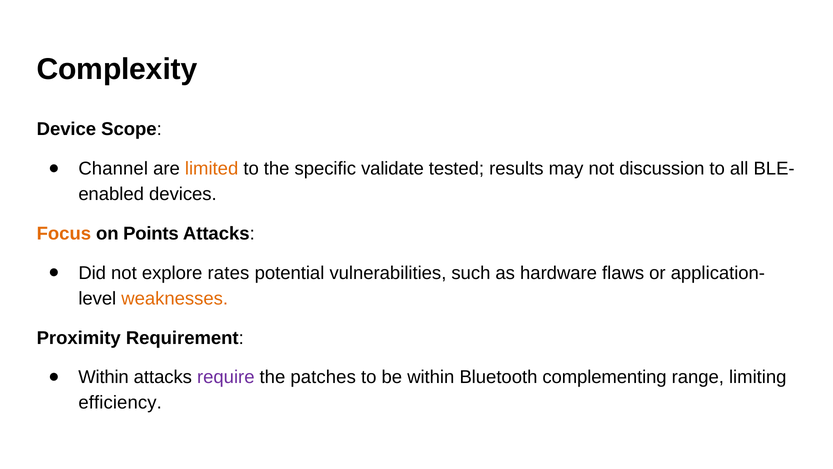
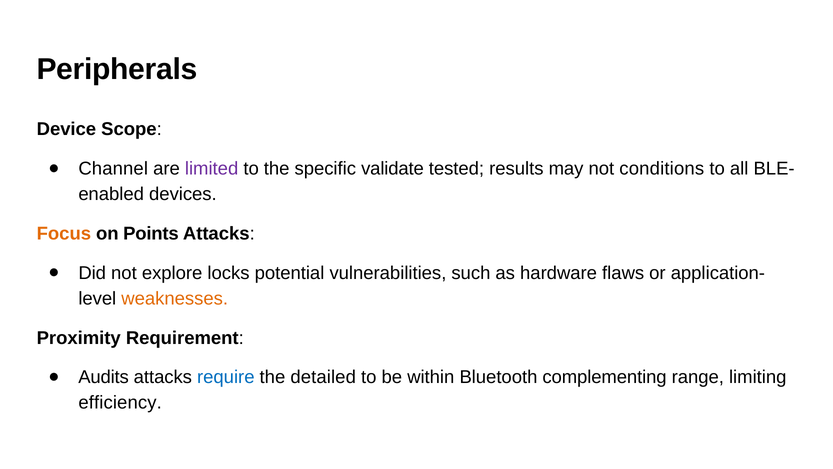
Complexity: Complexity -> Peripherals (117, 69)
limited colour: orange -> purple (212, 168)
discussion: discussion -> conditions (662, 168)
rates: rates -> locks (229, 273)
Within: Within -> Audits (104, 377)
require colour: purple -> blue (226, 377)
patches: patches -> detailed (323, 377)
